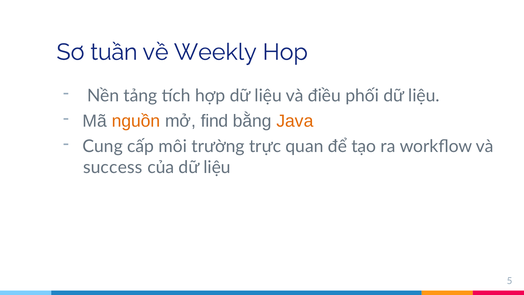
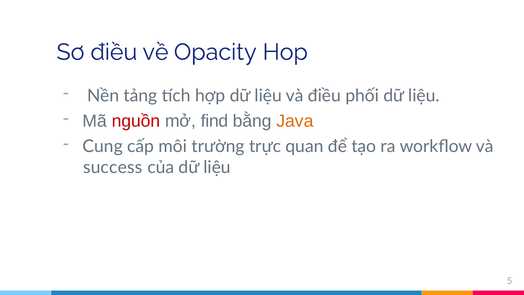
Sơ tuần: tuần -> điều (114, 52)
Weekly: Weekly -> Opacity (215, 52)
nguồn colour: orange -> red (136, 121)
